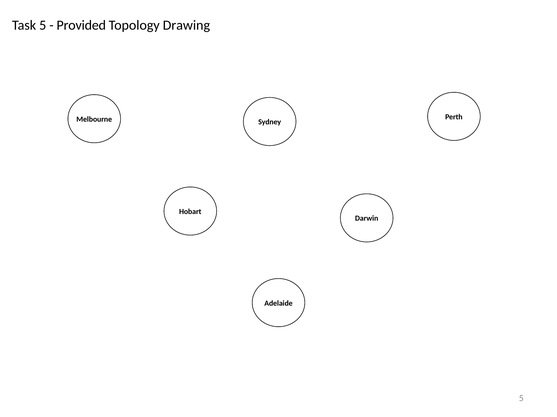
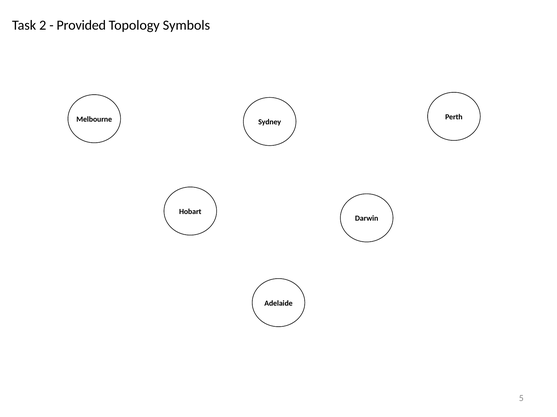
Task 5: 5 -> 2 (43, 25)
Drawing: Drawing -> Symbols (186, 25)
